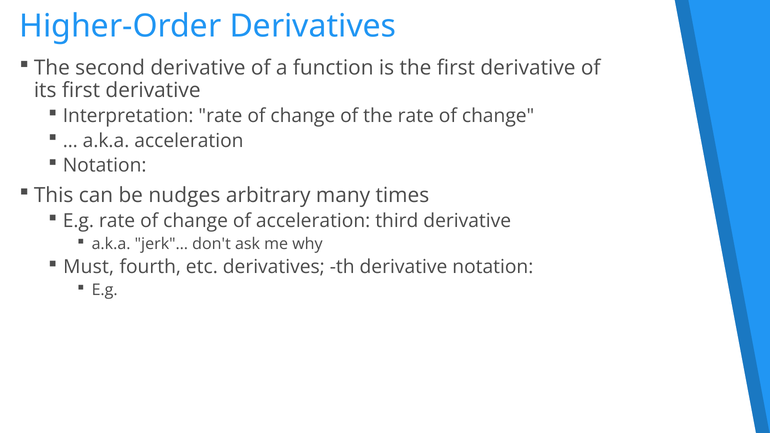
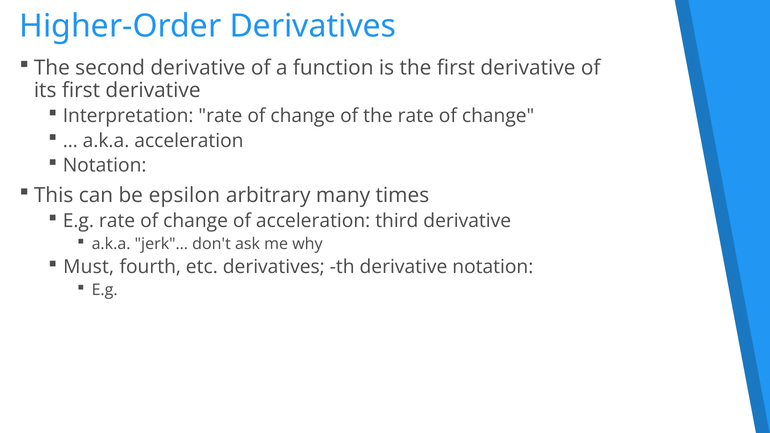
nudges: nudges -> epsilon (184, 195)
